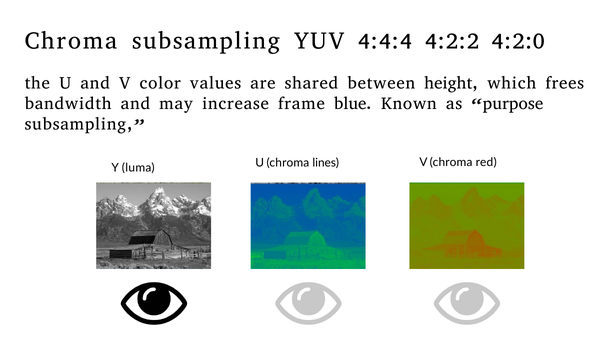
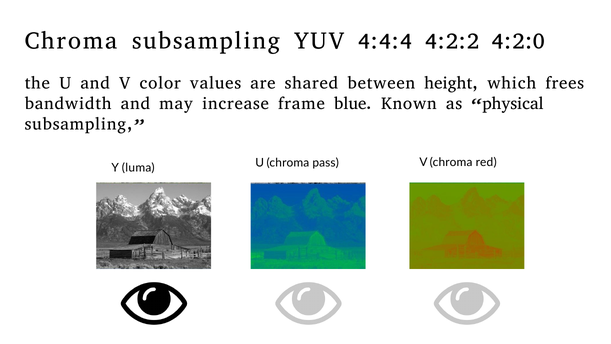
purpose: purpose -> physical (507, 104)
lines: lines -> pass (326, 163)
